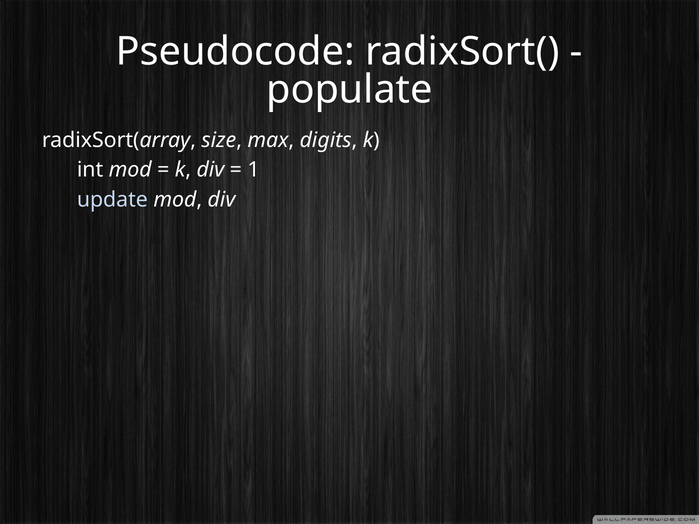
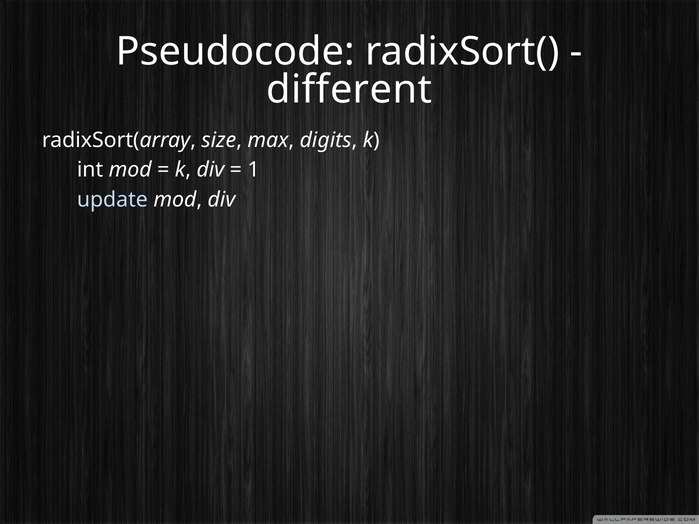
populate: populate -> different (349, 90)
